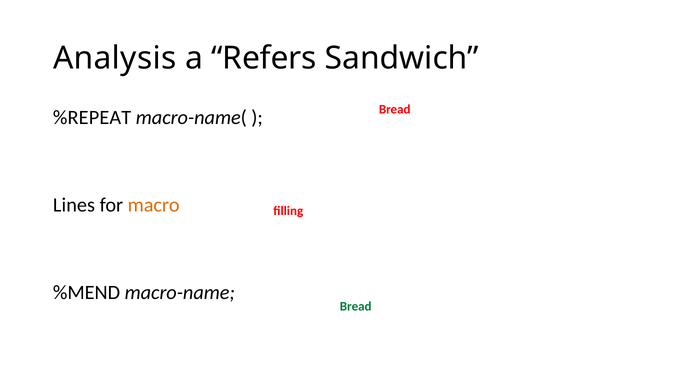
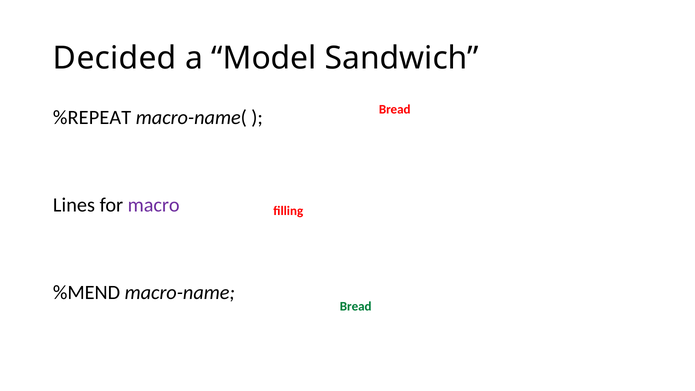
Analysis: Analysis -> Decided (115, 58)
Refers: Refers -> Model (264, 58)
macro colour: orange -> purple (154, 205)
